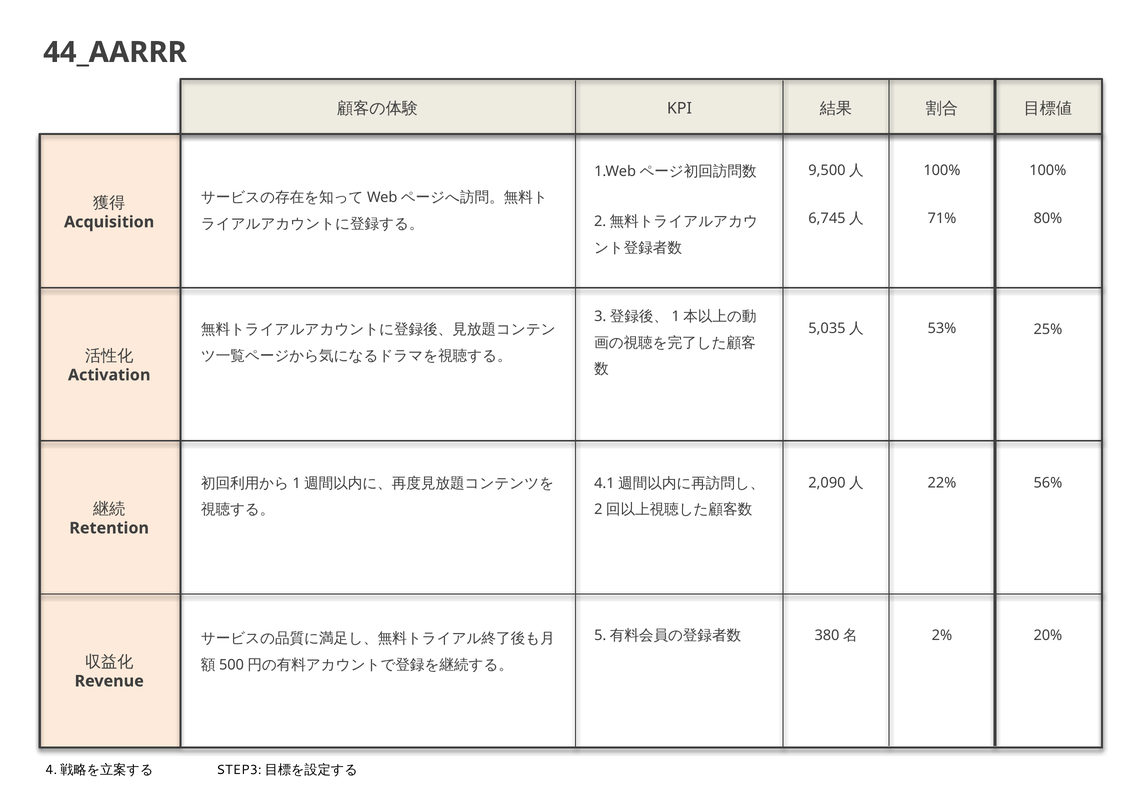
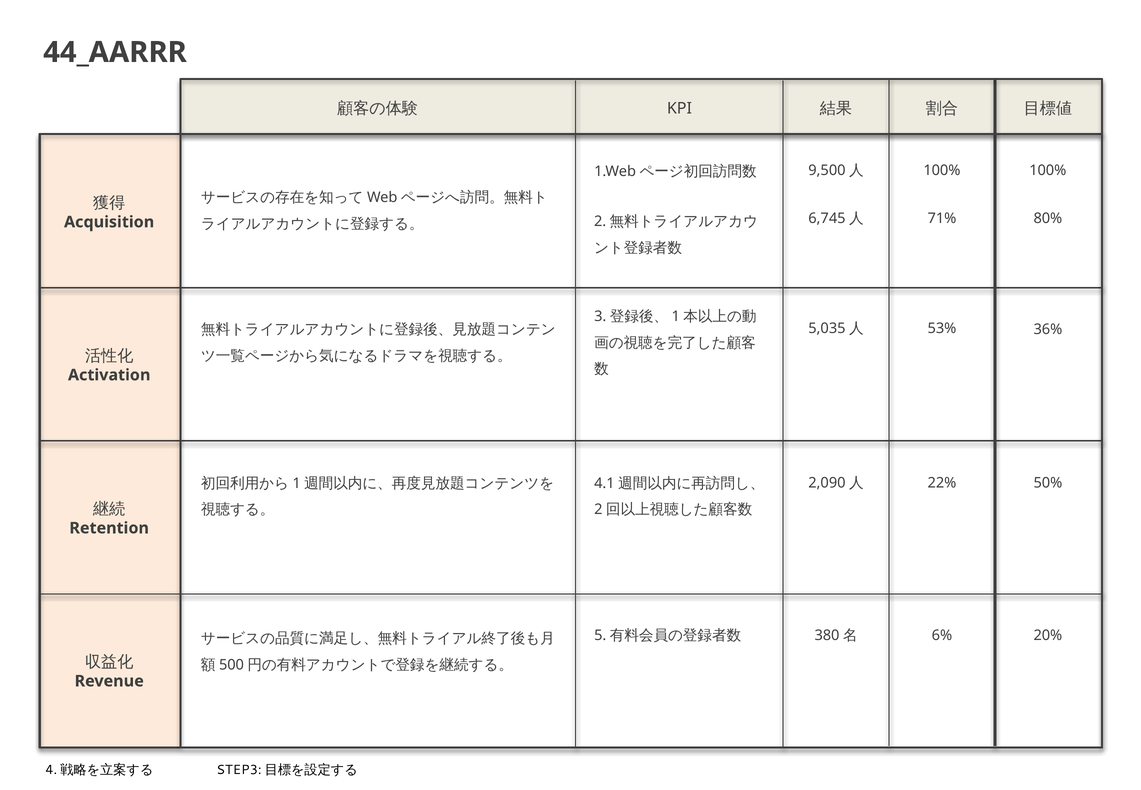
25%: 25% -> 36% (1048, 329)
56%: 56% -> 50% (1048, 483)
2%: 2% -> 6% (942, 635)
